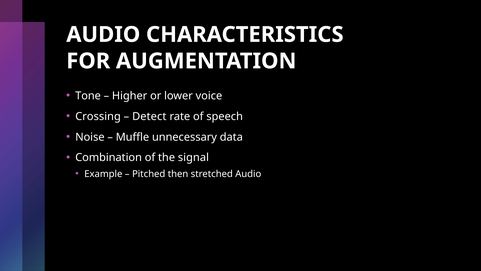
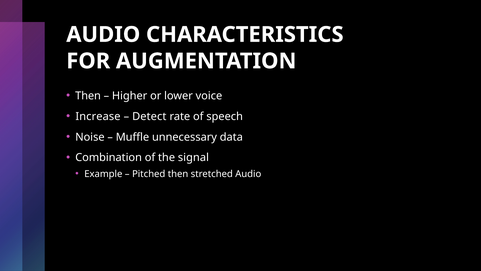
Tone: Tone -> Then (88, 96)
Crossing: Crossing -> Increase (98, 116)
